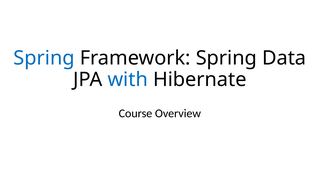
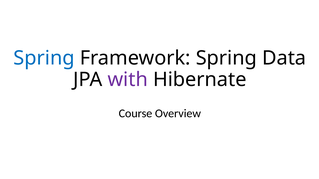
with colour: blue -> purple (128, 80)
